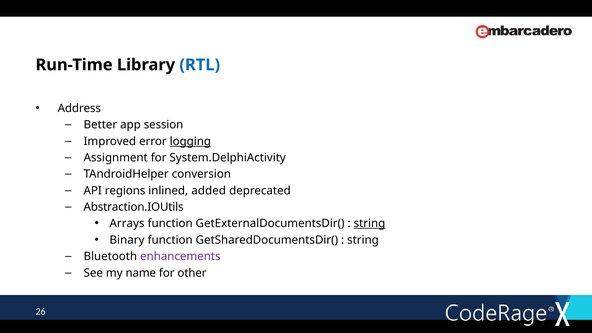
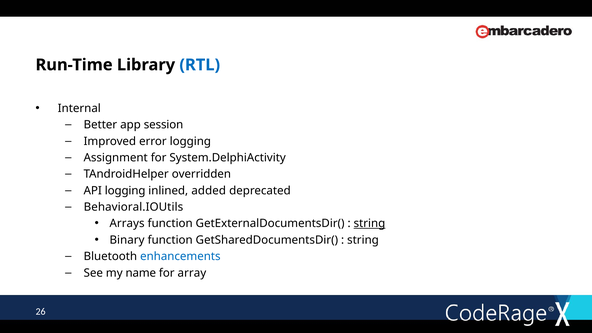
Address: Address -> Internal (79, 108)
logging underline: present -> none (190, 141)
conversion: conversion -> overridden (201, 174)
API regions: regions -> logging (125, 191)
Abstraction.IOUtils: Abstraction.IOUtils -> Behavioral.IOUtils (133, 207)
enhancements colour: purple -> blue (180, 256)
other: other -> array (192, 273)
